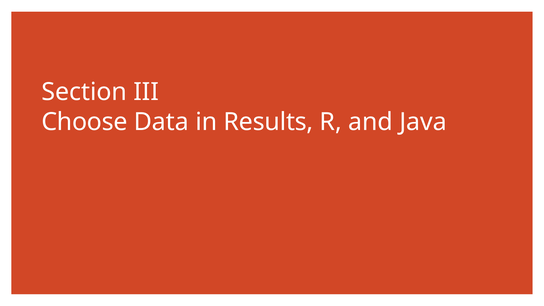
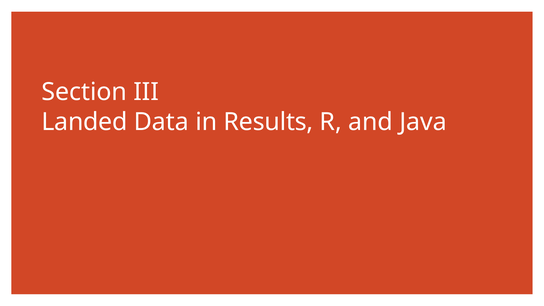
Choose: Choose -> Landed (84, 122)
